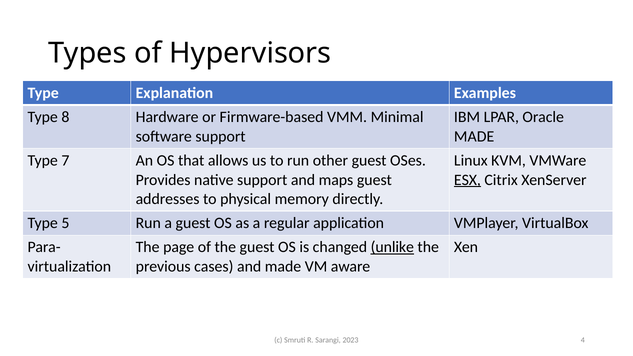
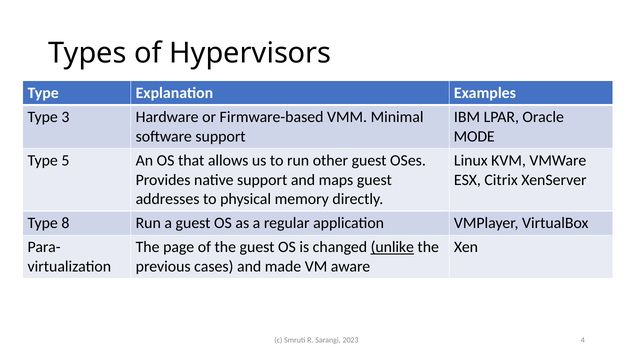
8: 8 -> 3 (65, 117)
MADE: MADE -> MODE (474, 136)
7: 7 -> 5 (65, 161)
ESX underline: present -> none (467, 180)
5: 5 -> 8 (65, 223)
